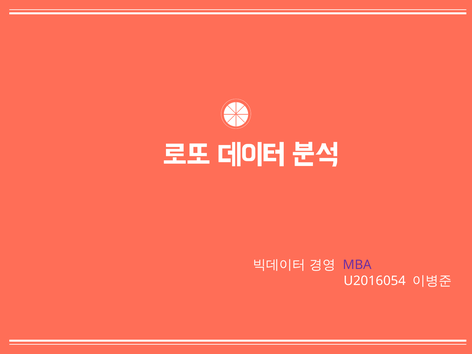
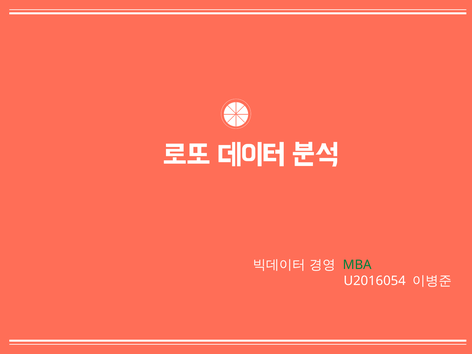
MBA colour: purple -> green (357, 265)
